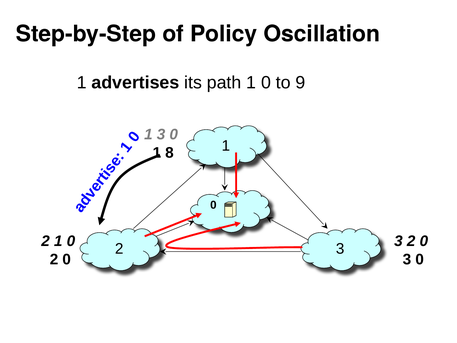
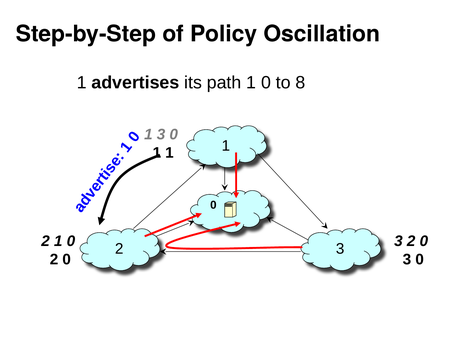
9: 9 -> 8 (301, 83)
8: 8 -> 1 (169, 153)
